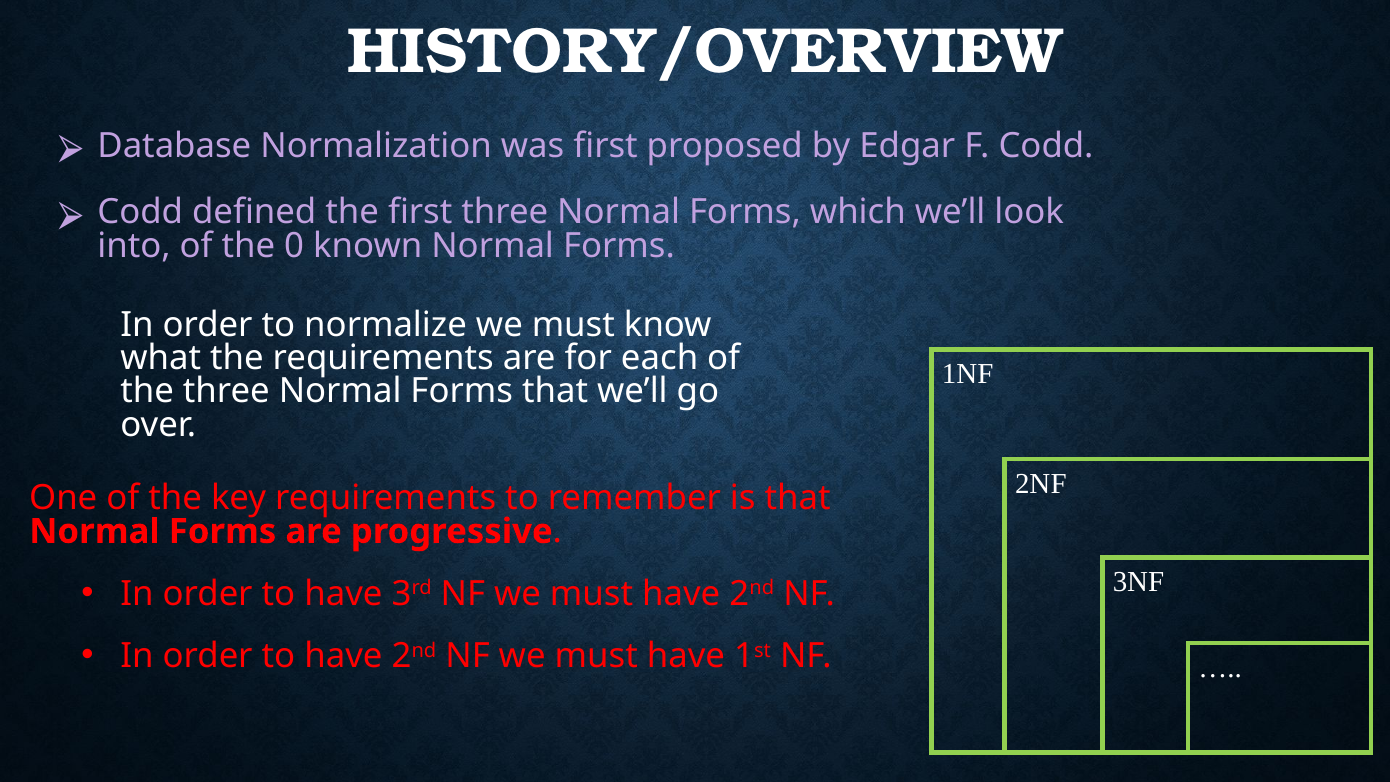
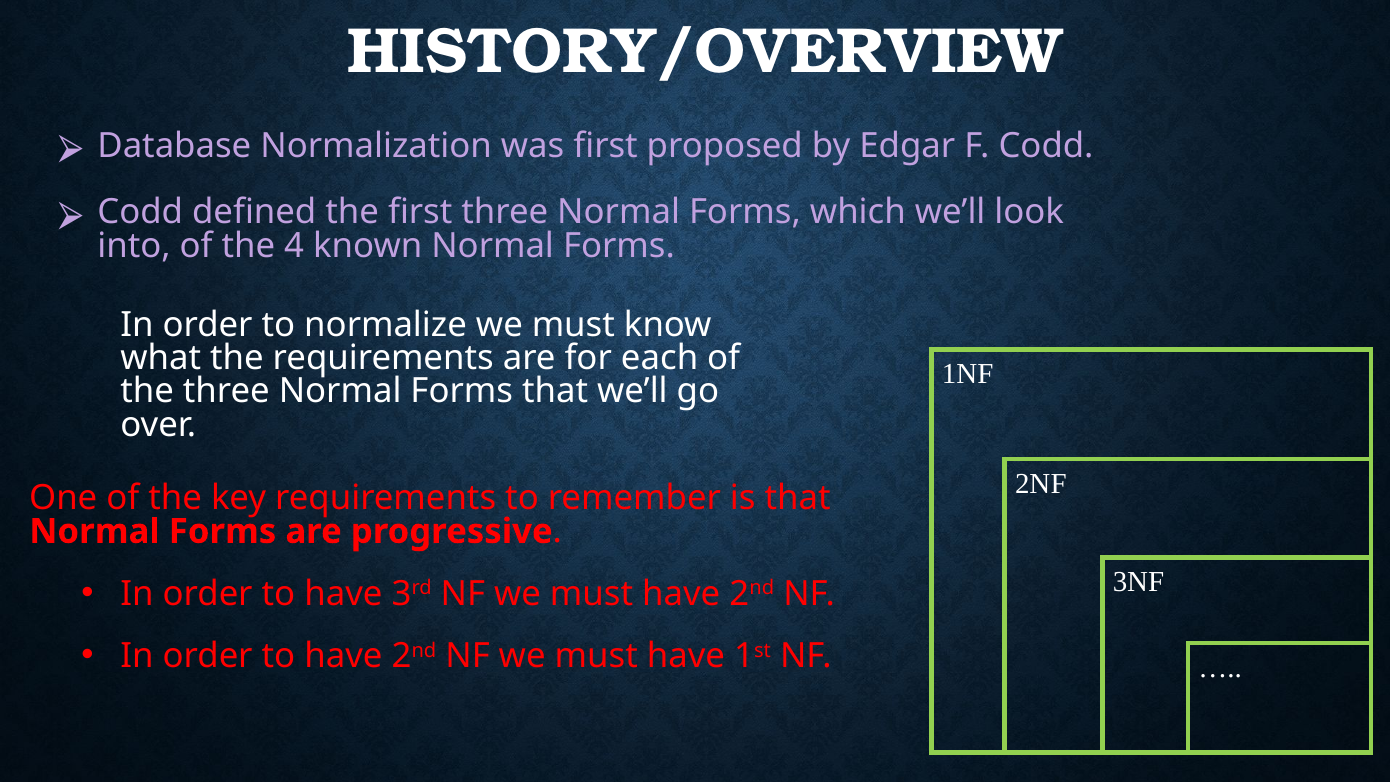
0: 0 -> 4 (294, 246)
